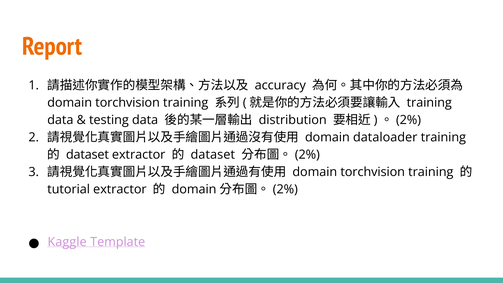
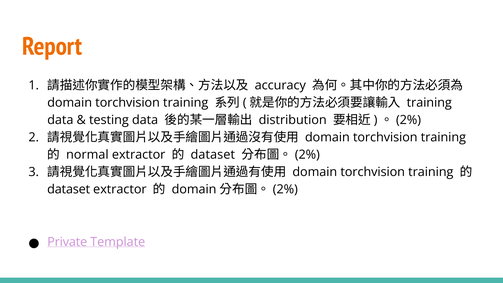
dataloader: dataloader -> torchvision (385, 137)
dataset: dataset -> normal (87, 155)
tutorial: tutorial -> dataset (69, 189)
Kaggle: Kaggle -> Private (67, 242)
